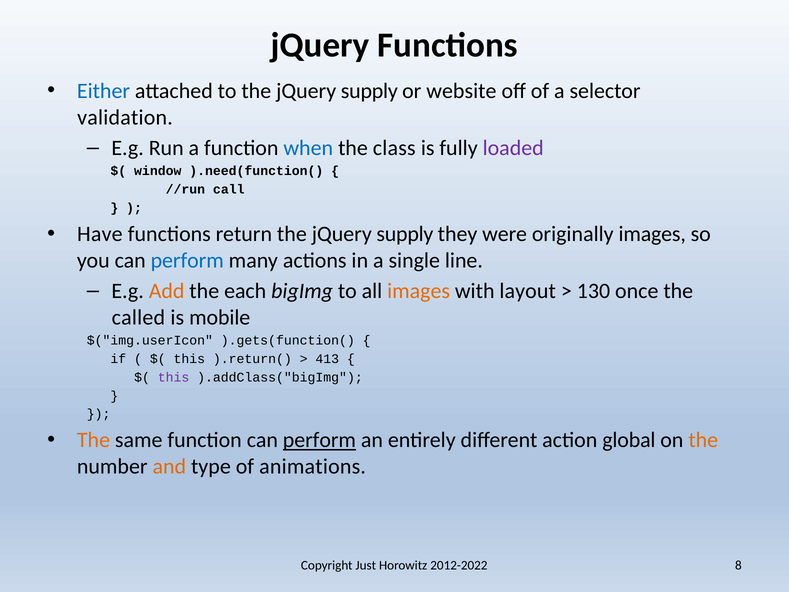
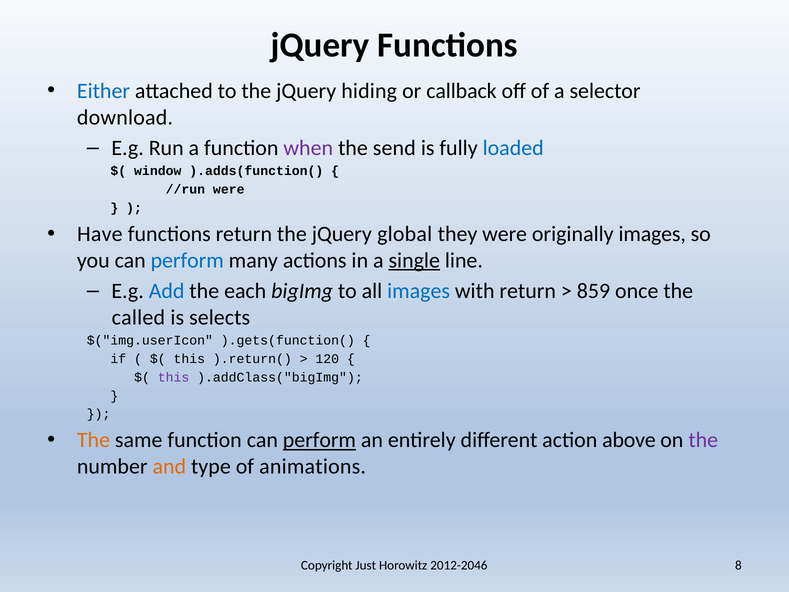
to the jQuery supply: supply -> hiding (369, 91)
website: website -> callback (461, 91)
validation: validation -> download (125, 117)
when colour: blue -> purple (308, 148)
class: class -> send (394, 148)
loaded colour: purple -> blue (513, 148)
).need(function(: ).need(function( -> ).adds(function( (256, 171)
//run call: call -> were (229, 189)
return the jQuery supply: supply -> global (405, 234)
single underline: none -> present (414, 260)
Add colour: orange -> blue (167, 291)
images colour: orange -> blue (419, 291)
with layout: layout -> return (528, 291)
130: 130 -> 859 (593, 291)
mobile: mobile -> selects (220, 317)
413: 413 -> 120 (327, 359)
global: global -> above (629, 440)
the colour: orange -> purple (703, 440)
2012-2022: 2012-2022 -> 2012-2046 (459, 565)
